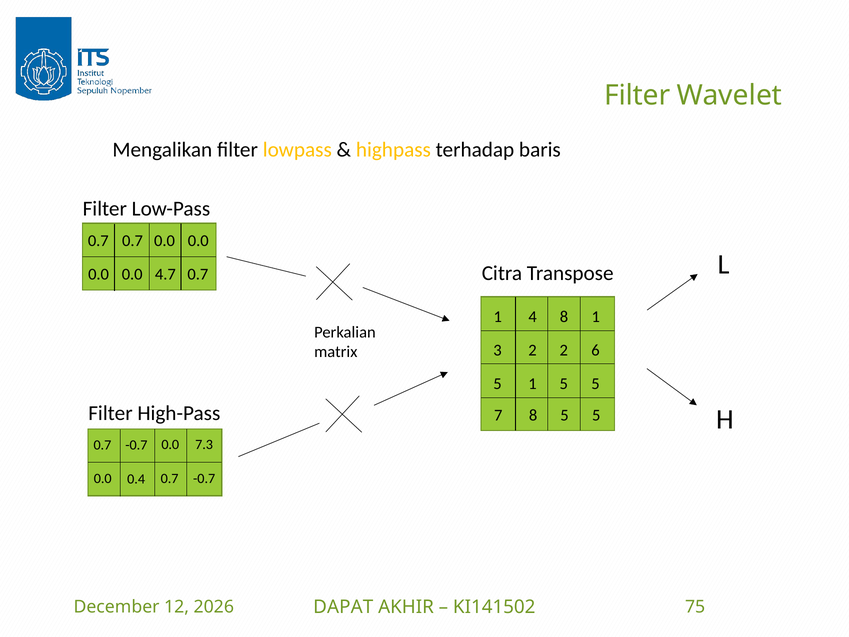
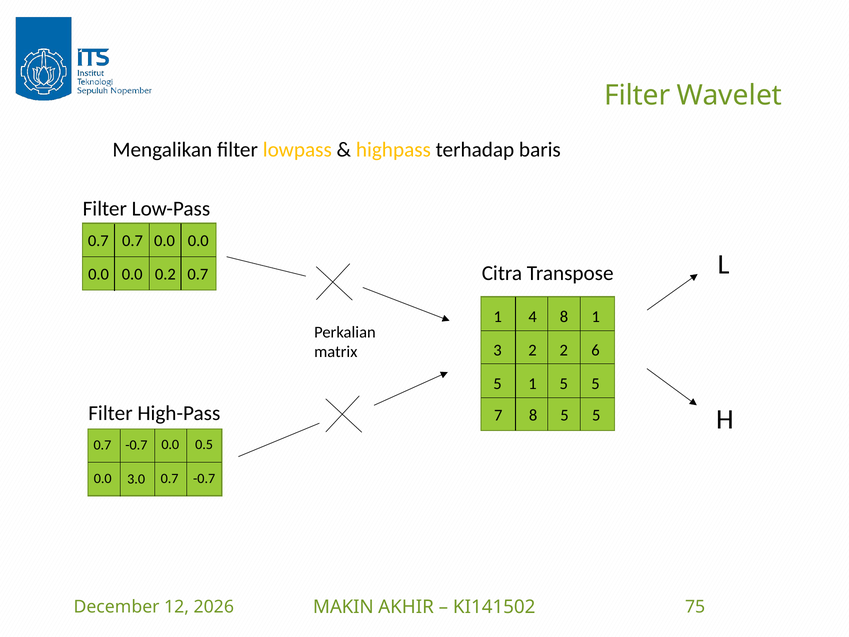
4.7: 4.7 -> 0.2 (165, 274)
7.3: 7.3 -> 0.5 (204, 444)
0.4: 0.4 -> 3.0 (136, 479)
DAPAT: DAPAT -> MAKIN (343, 607)
